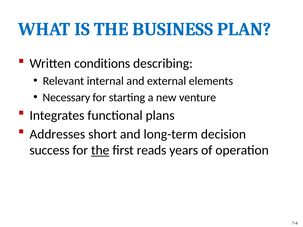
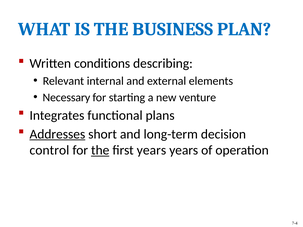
Addresses underline: none -> present (57, 134)
success: success -> control (49, 150)
first reads: reads -> years (151, 150)
